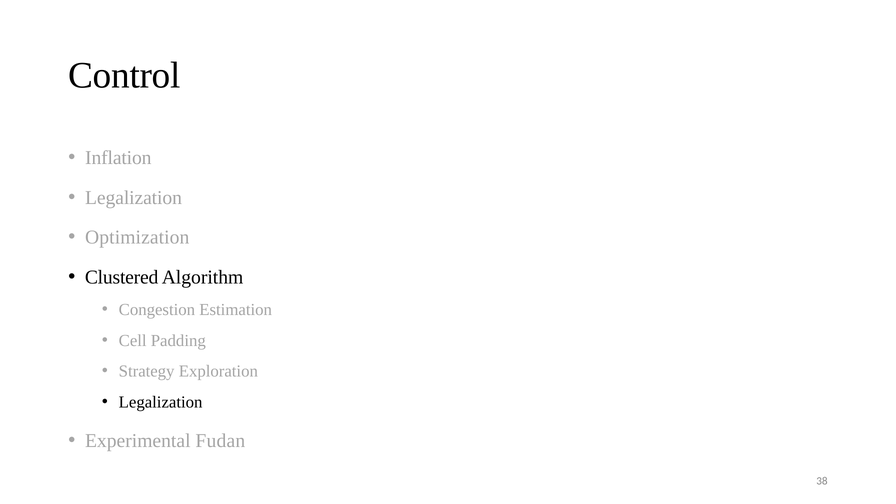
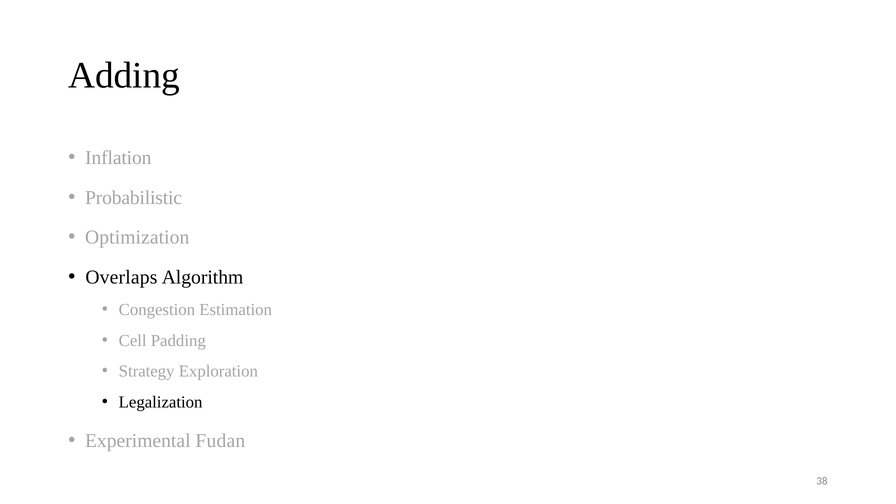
Control: Control -> Adding (124, 75)
Legalization: Legalization -> Probabilistic (134, 198)
Clustered: Clustered -> Overlaps (121, 277)
